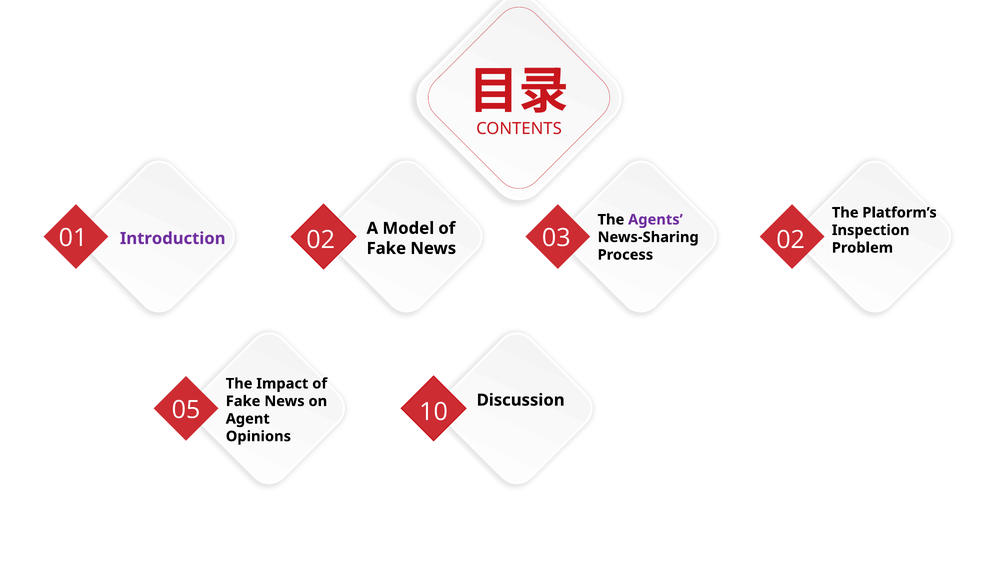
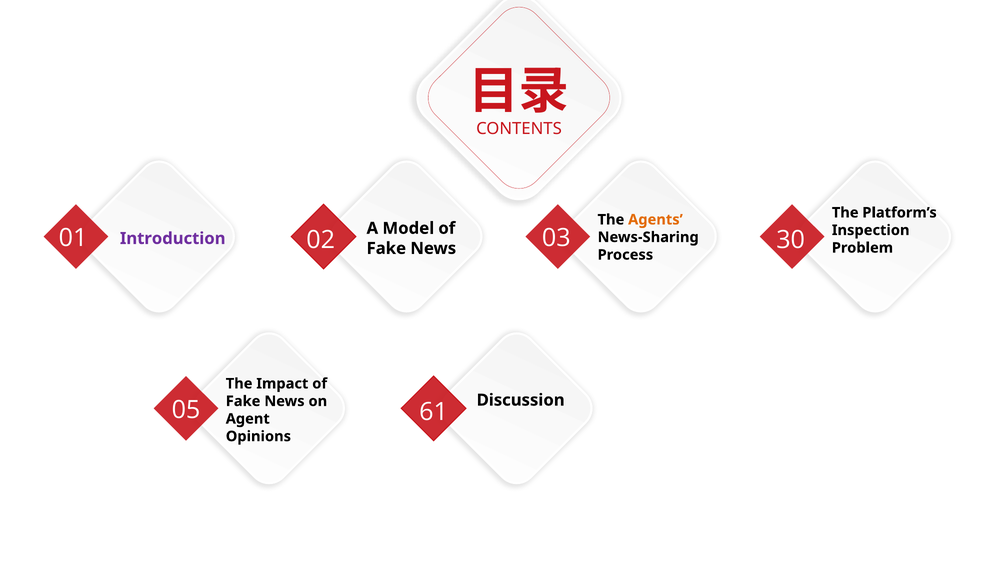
Agents colour: purple -> orange (655, 220)
03 02: 02 -> 30 (791, 240)
10: 10 -> 61 (434, 412)
